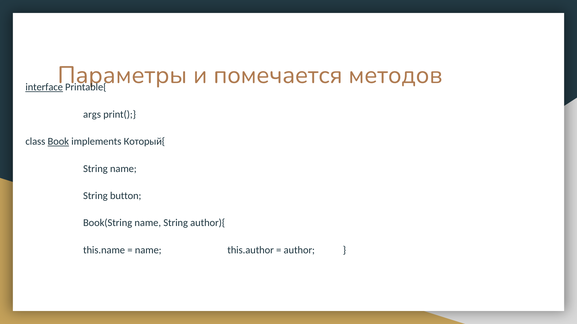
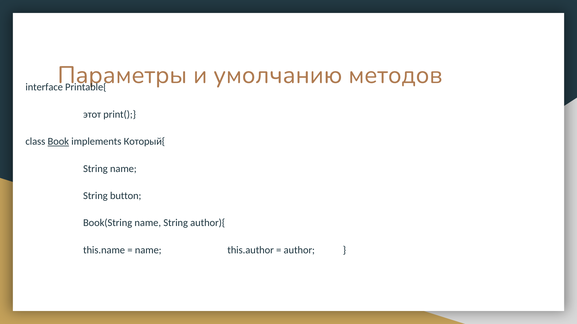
помечается: помечается -> умолчанию (278, 75)
interface underline: present -> none (44, 87)
args: args -> этот (92, 115)
